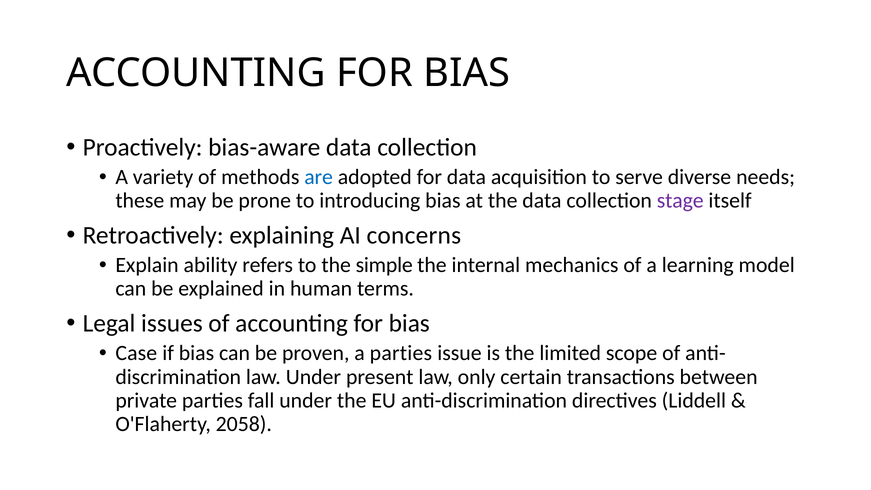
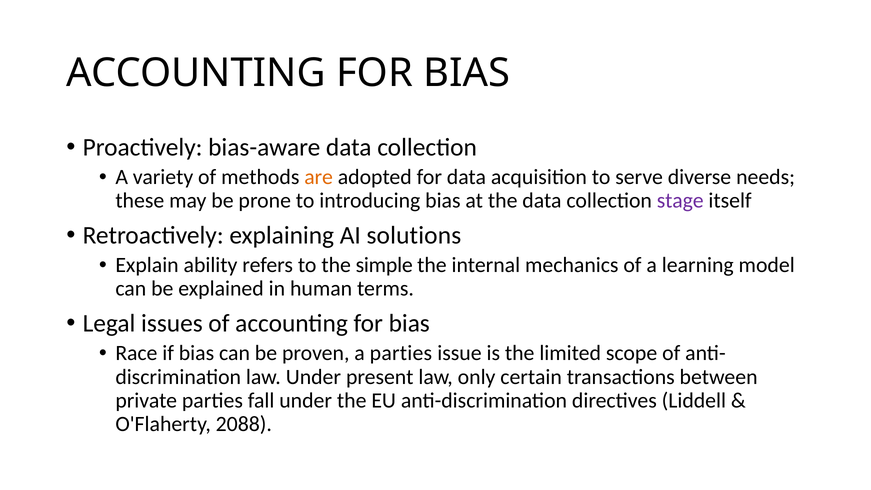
are colour: blue -> orange (319, 177)
concerns: concerns -> solutions (414, 235)
Case: Case -> Race (136, 353)
2058: 2058 -> 2088 (244, 424)
